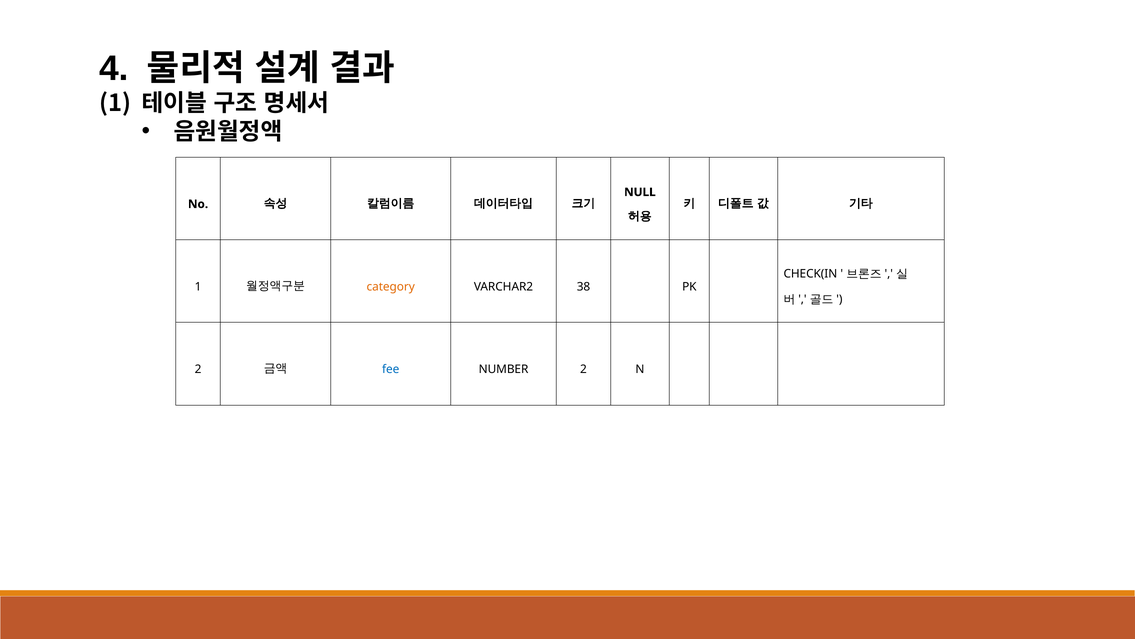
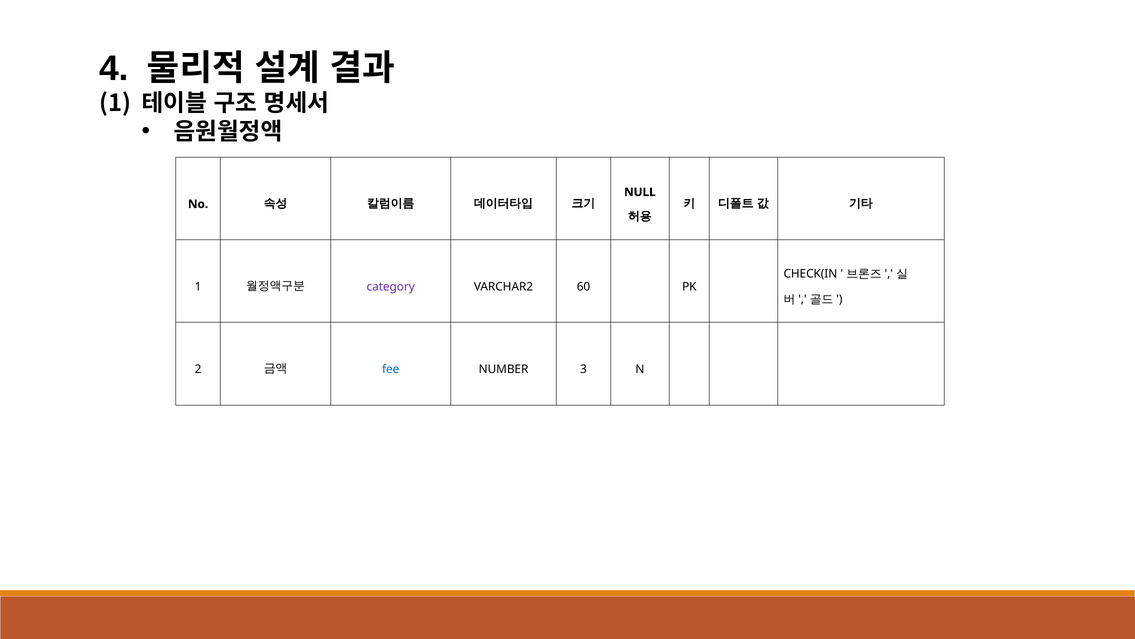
category colour: orange -> purple (391, 286)
38: 38 -> 60 (584, 286)
NUMBER 2: 2 -> 3 (583, 369)
